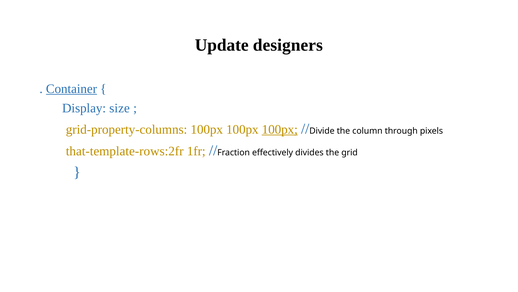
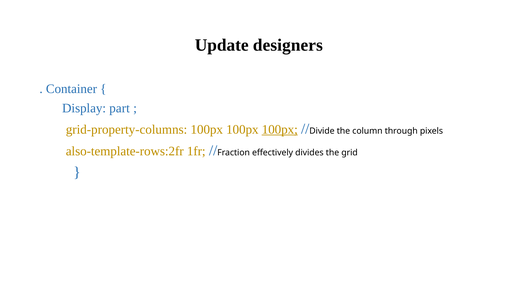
Container underline: present -> none (71, 89)
size: size -> part (120, 108)
that-template-rows:2fr: that-template-rows:2fr -> also-template-rows:2fr (125, 151)
